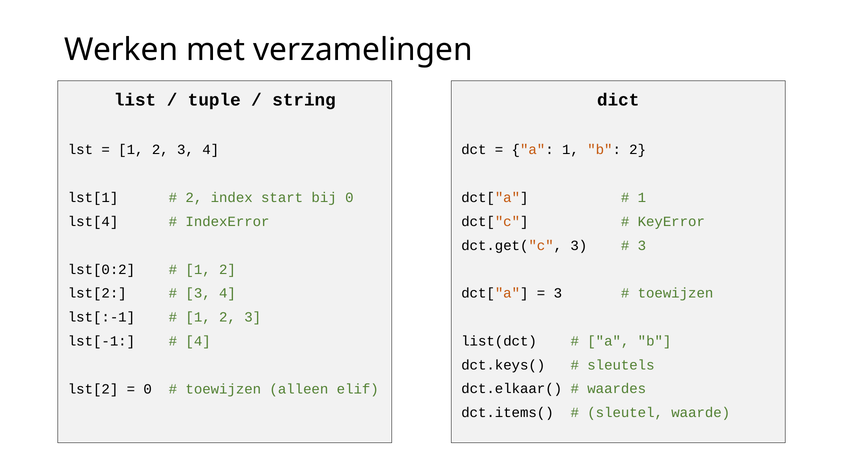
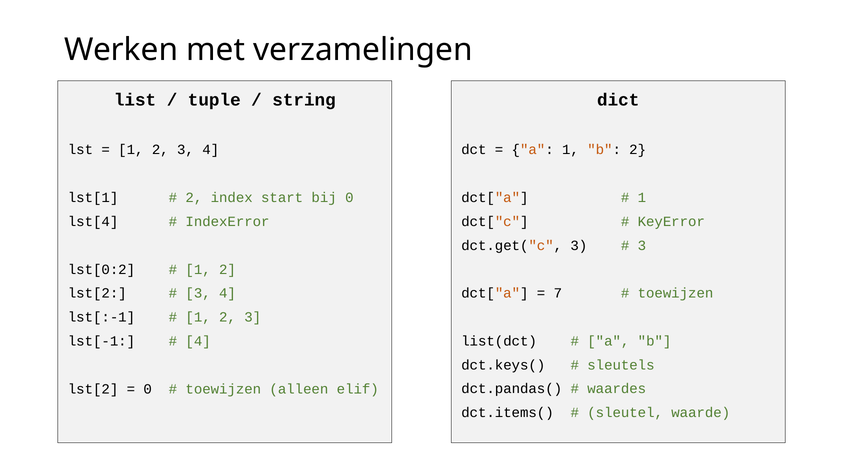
3: 3 -> 7 (558, 293)
dct.elkaar(: dct.elkaar( -> dct.pandas( (512, 389)
